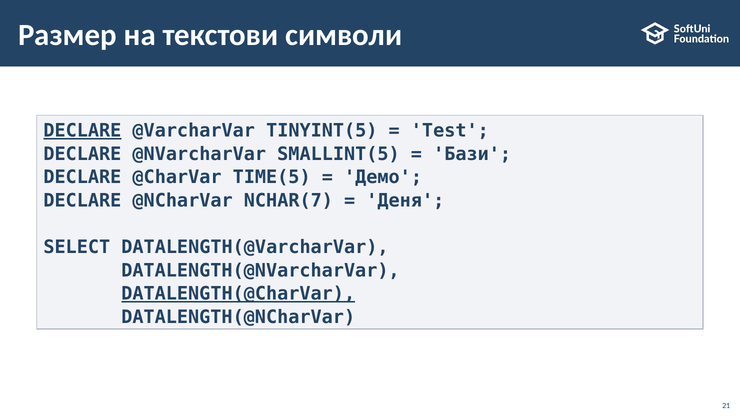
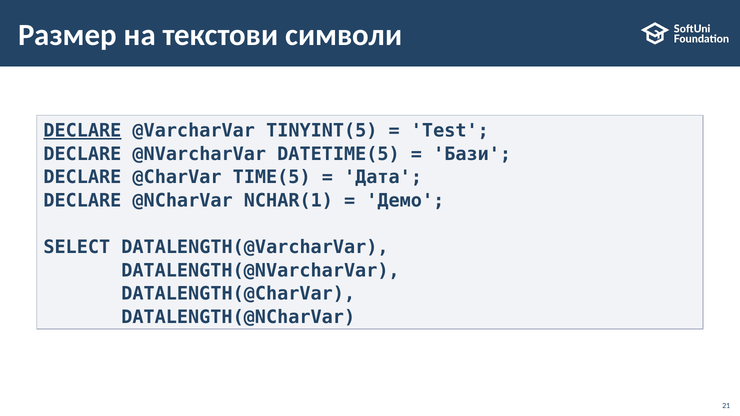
SMALLINT(5: SMALLINT(5 -> DATETIME(5 (338, 154)
Демо: Демо -> Дата (383, 177)
NCHAR(7: NCHAR(7 -> NCHAR(1 (288, 201)
Деня: Деня -> Демо (405, 201)
DATALENGTH(@CharVar underline: present -> none (238, 294)
